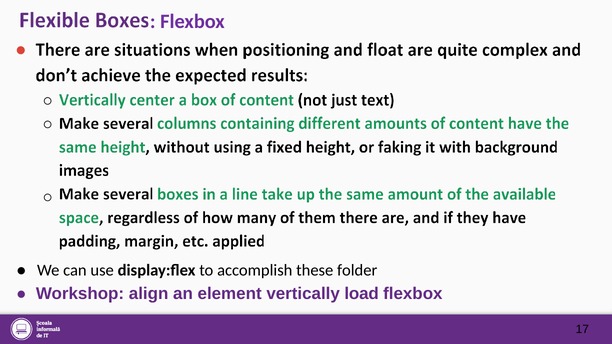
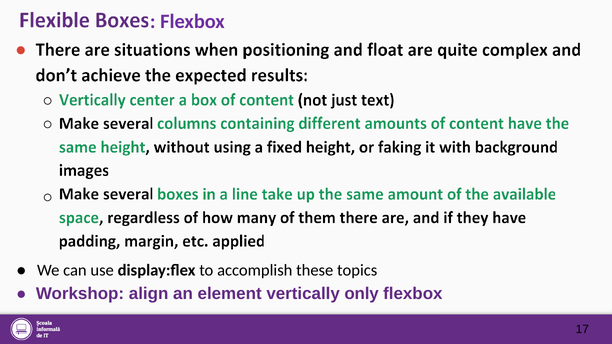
folder: folder -> topics (357, 270)
load: load -> only (362, 294)
